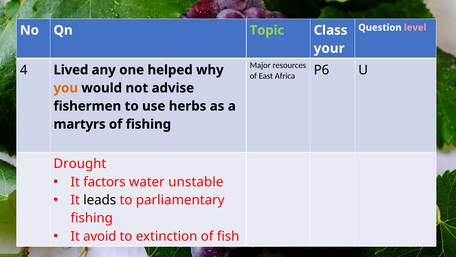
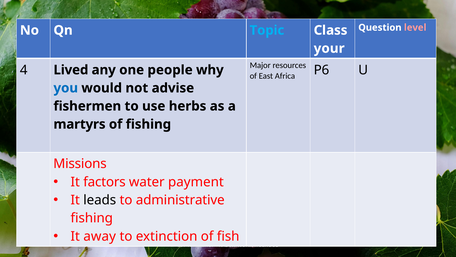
Topic colour: light green -> light blue (267, 30)
helped: helped -> people (170, 70)
you colour: orange -> blue (66, 88)
Drought: Drought -> Missions (80, 164)
unstable: unstable -> payment (196, 182)
parliamentary: parliamentary -> administrative (180, 200)
avoid: avoid -> away (100, 236)
